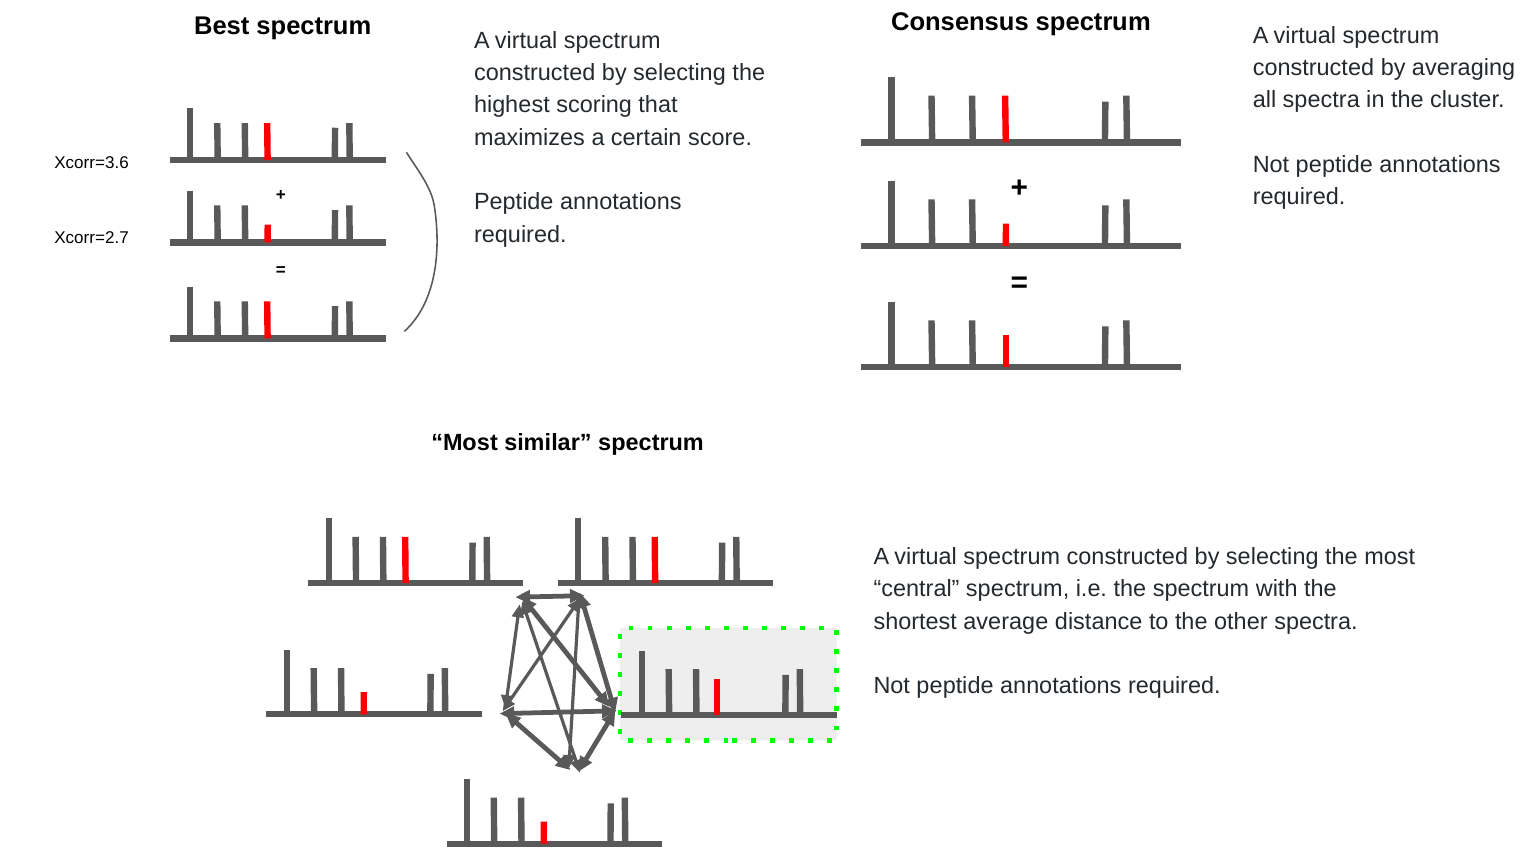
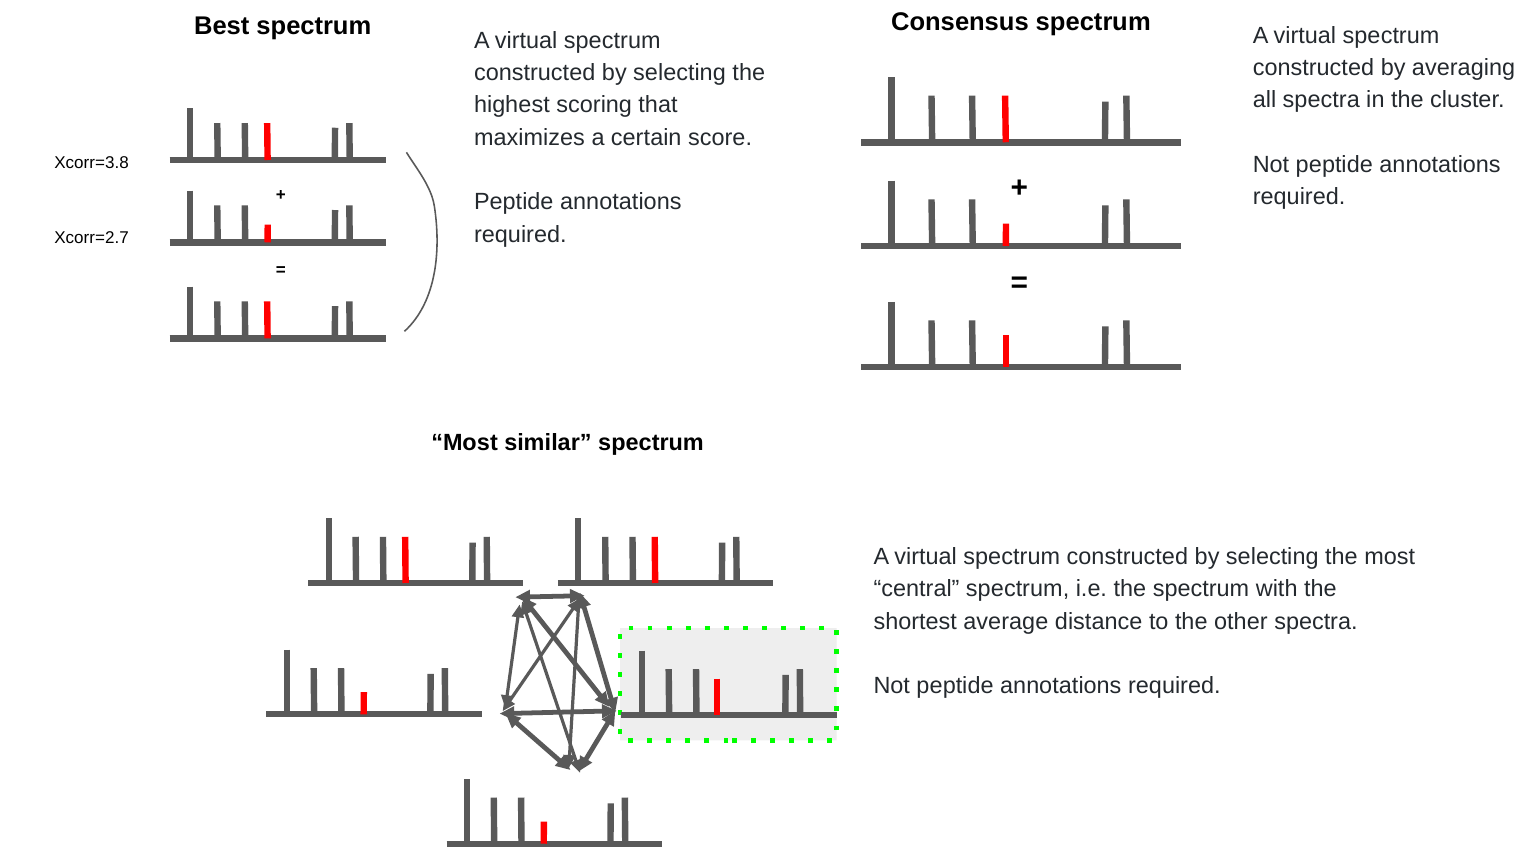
Xcorr=3.6: Xcorr=3.6 -> Xcorr=3.8 (92, 163)
